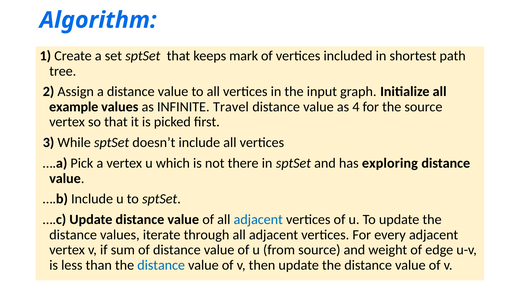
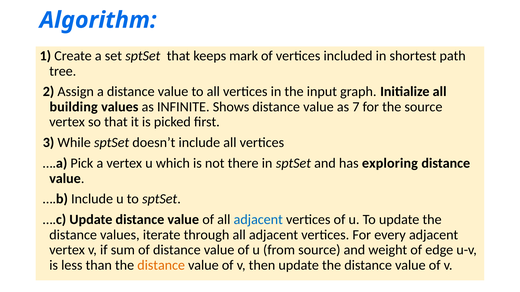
example: example -> building (74, 107)
Travel: Travel -> Shows (231, 107)
4: 4 -> 7 (356, 107)
distance colour: blue -> orange (161, 266)
